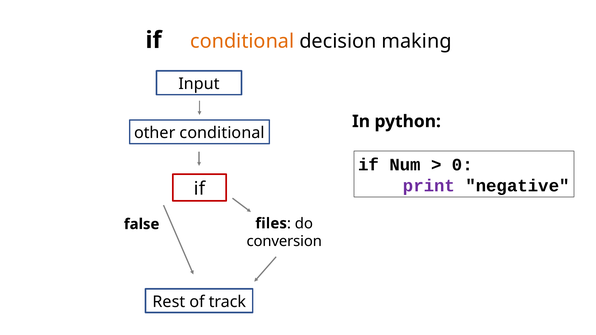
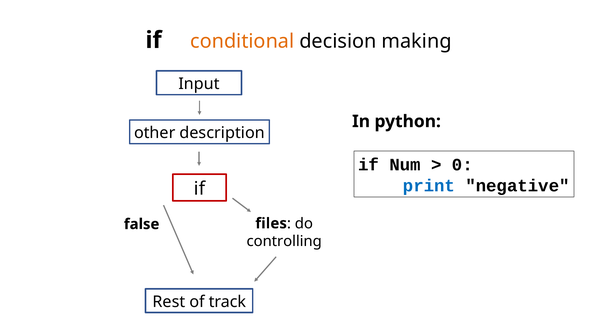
other conditional: conditional -> description (222, 133)
print colour: purple -> blue (429, 186)
conversion: conversion -> controlling (284, 241)
